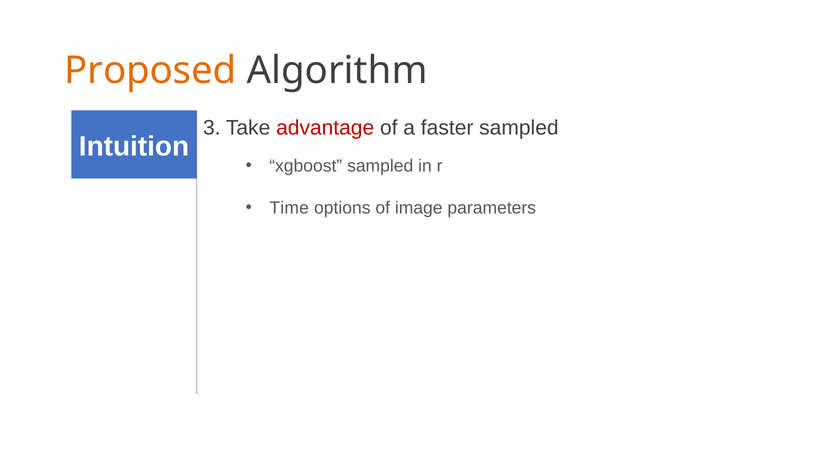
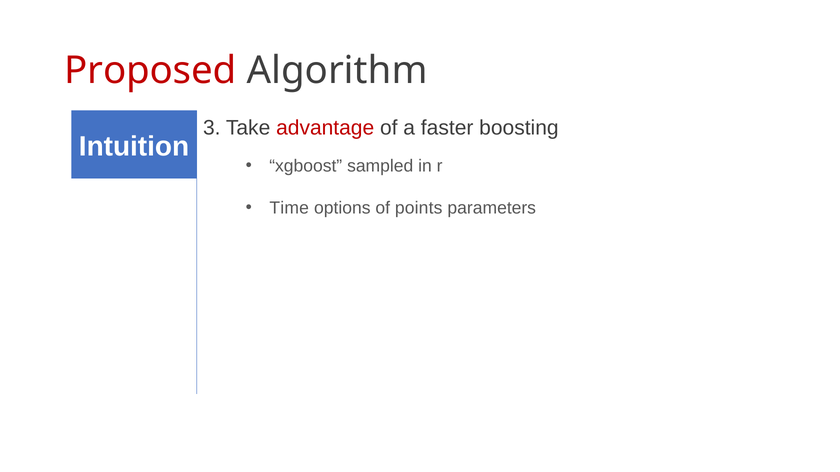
Proposed colour: orange -> red (150, 71)
faster sampled: sampled -> boosting (519, 128)
image: image -> points (419, 208)
